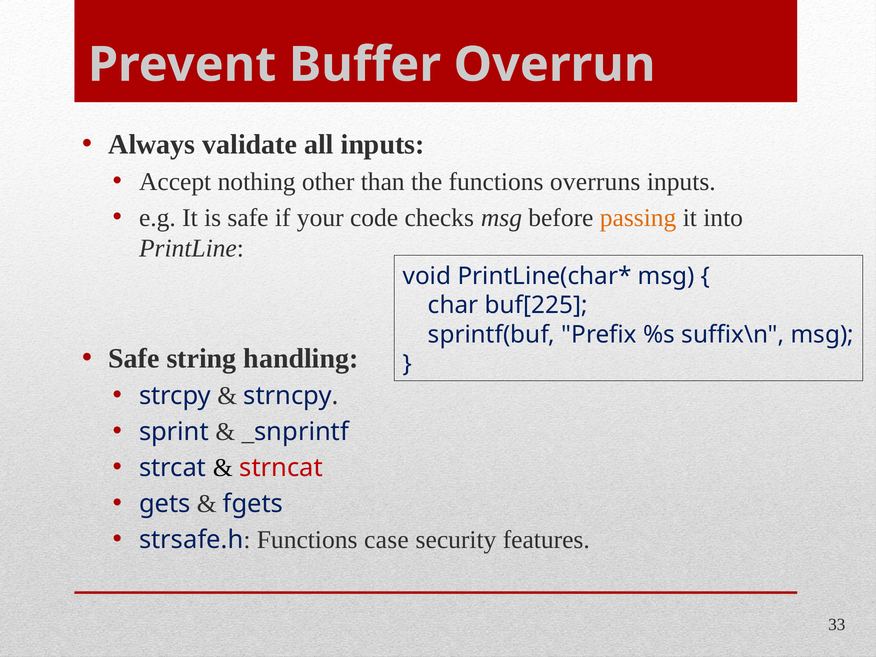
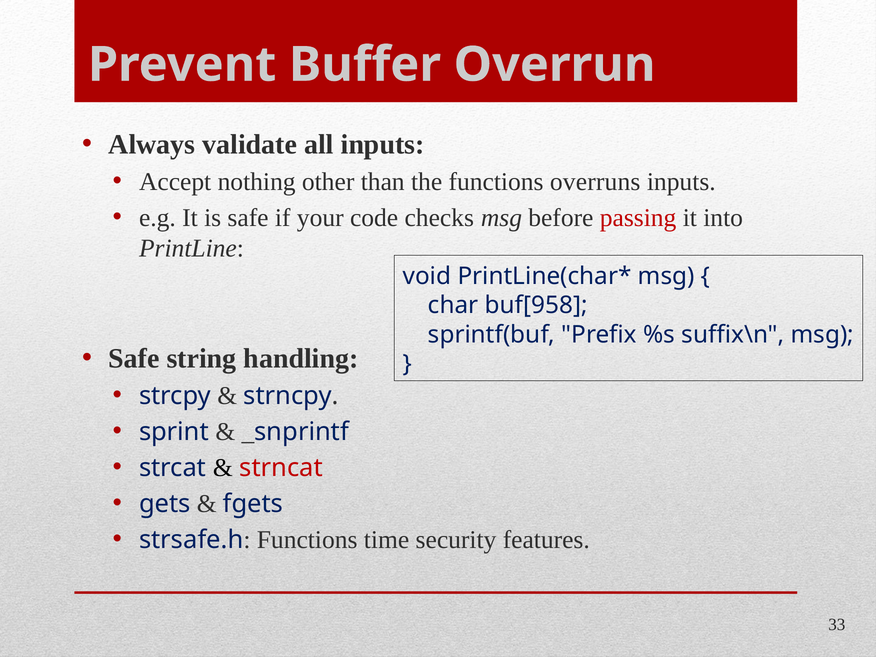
passing colour: orange -> red (638, 218)
buf[225: buf[225 -> buf[958 (536, 305)
case: case -> time (387, 540)
